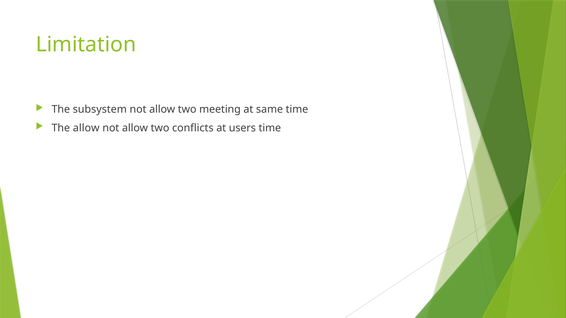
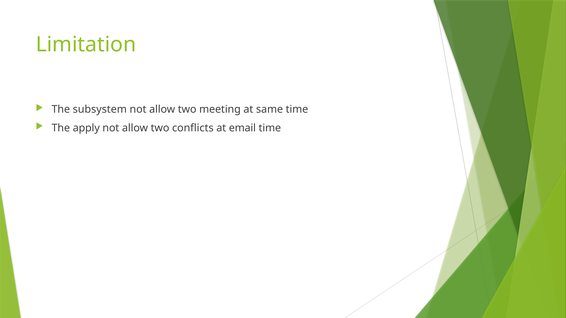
The allow: allow -> apply (86, 128)
users: users -> email (242, 128)
